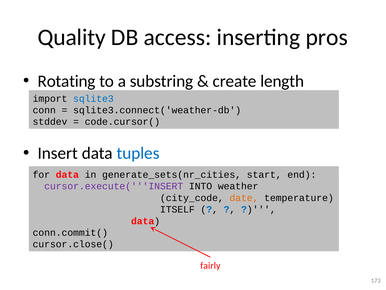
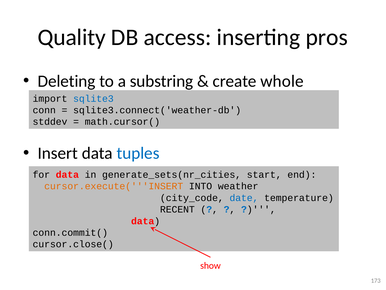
Rotating: Rotating -> Deleting (67, 81)
length: length -> whole (282, 81)
code.cursor(: code.cursor( -> math.cursor( (122, 122)
cursor.execute('''INSERT colour: purple -> orange (114, 186)
date colour: orange -> blue (244, 198)
ITSELF: ITSELF -> RECENT (177, 209)
fairly: fairly -> show (210, 265)
